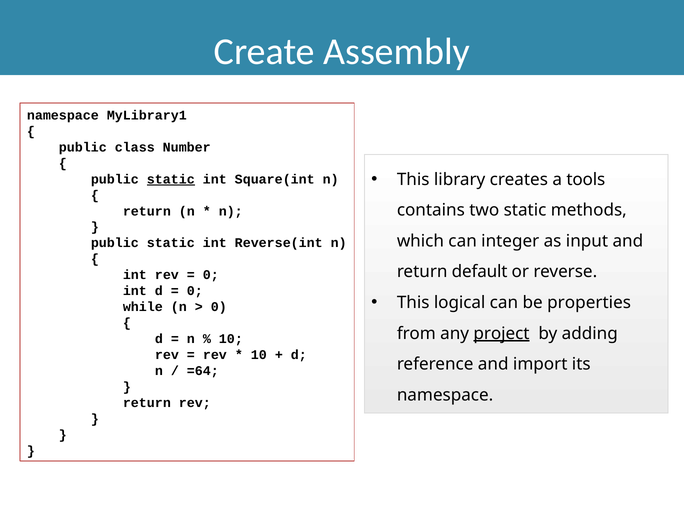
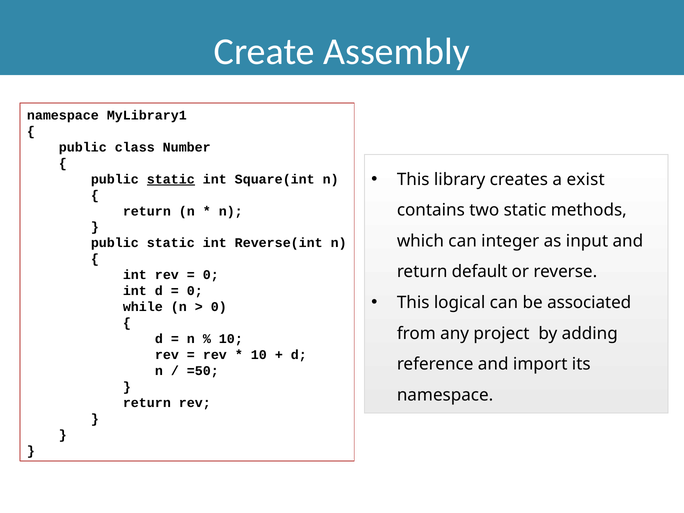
tools: tools -> exist (586, 179)
properties: properties -> associated (589, 303)
project underline: present -> none (501, 333)
=64: =64 -> =50 (203, 371)
